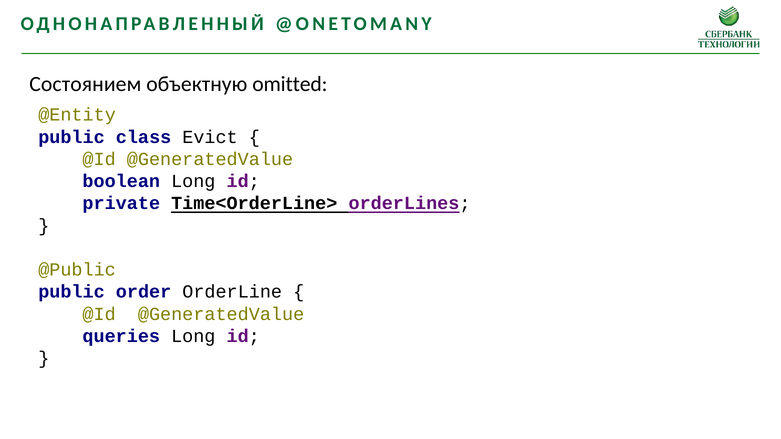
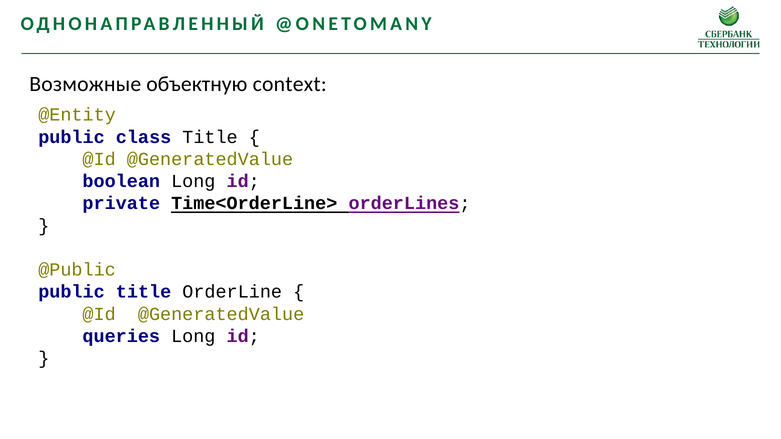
Состоянием: Состоянием -> Возможные (85, 84)
omitted: omitted -> context (290, 84)
class Evict: Evict -> Title (210, 137)
public order: order -> title (144, 292)
